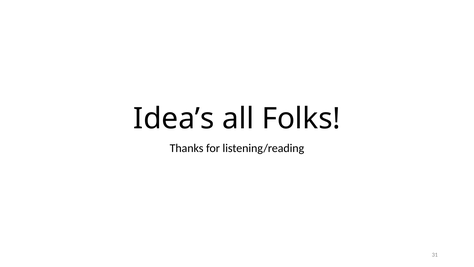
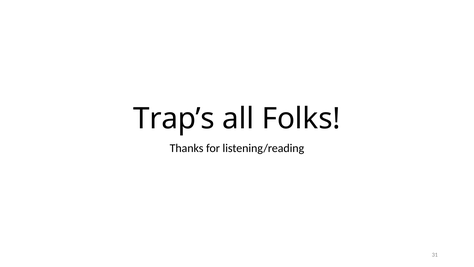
Idea’s: Idea’s -> Trap’s (174, 118)
